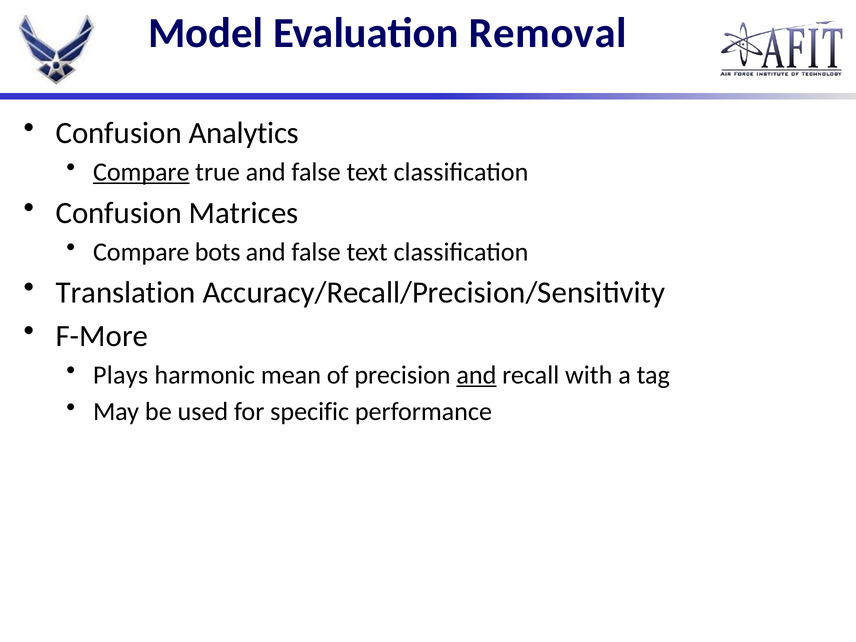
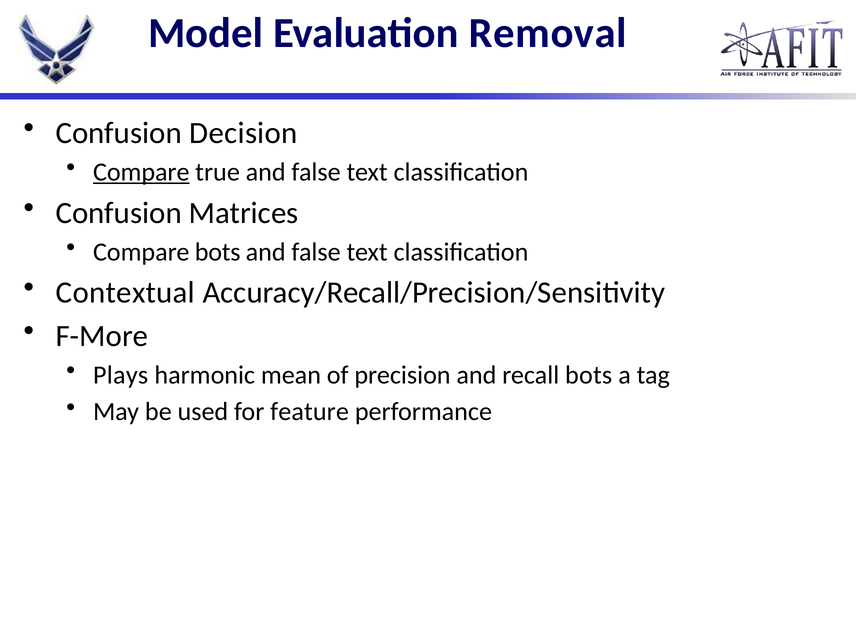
Analytics: Analytics -> Decision (244, 133)
Translation: Translation -> Contextual (125, 293)
and underline: present -> none (476, 375)
recall with: with -> bots (589, 375)
specific: specific -> feature (310, 412)
